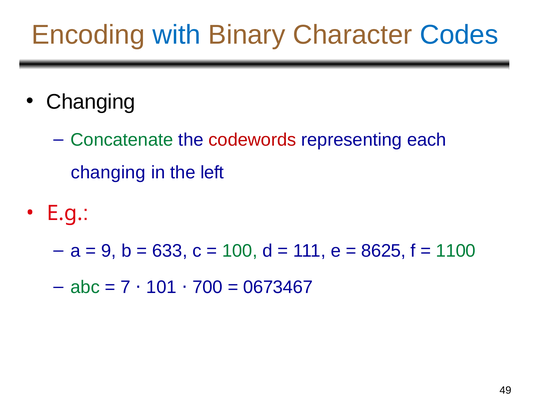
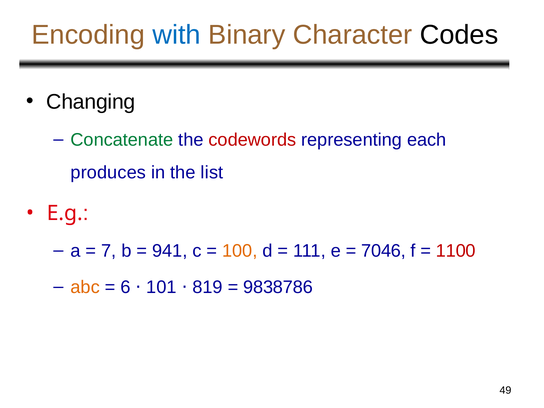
Codes colour: blue -> black (459, 35)
changing: changing -> produces (108, 172)
left: left -> list (212, 172)
9: 9 -> 7 (109, 251)
633: 633 -> 941 (170, 251)
100 colour: green -> orange (240, 251)
8625: 8625 -> 7046 (384, 251)
1100 colour: green -> red (456, 251)
abc colour: green -> orange (85, 287)
7: 7 -> 6 (125, 287)
700: 700 -> 819 (208, 287)
0673467: 0673467 -> 9838786 (278, 287)
